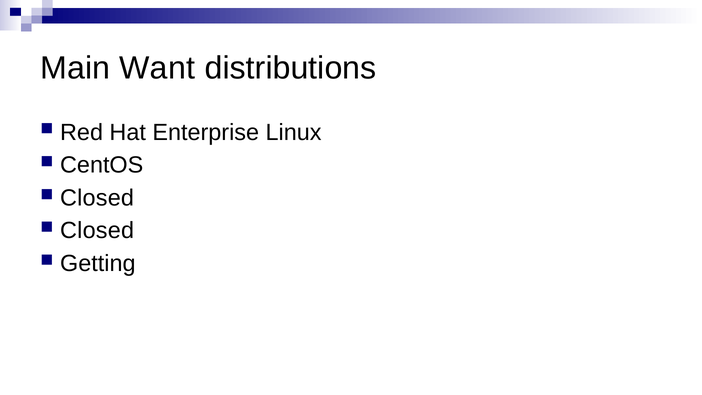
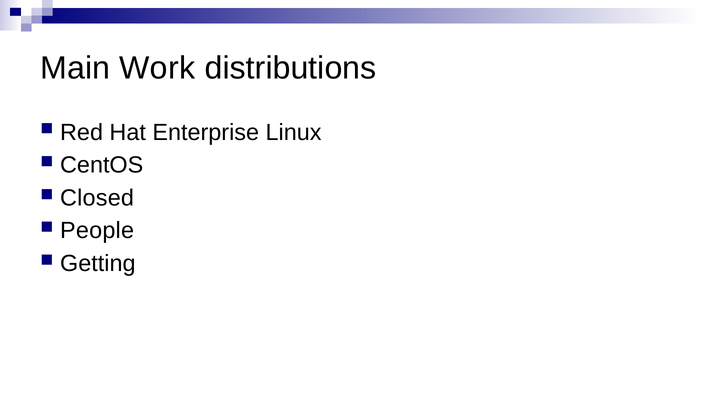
Want: Want -> Work (157, 68)
Closed: Closed -> People (97, 231)
